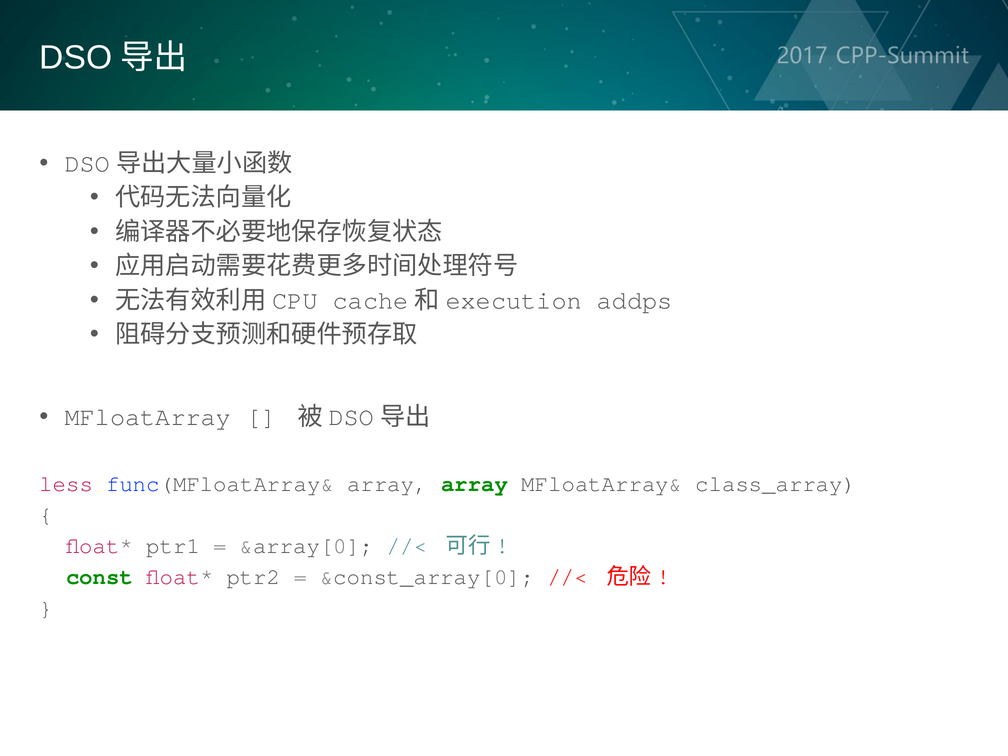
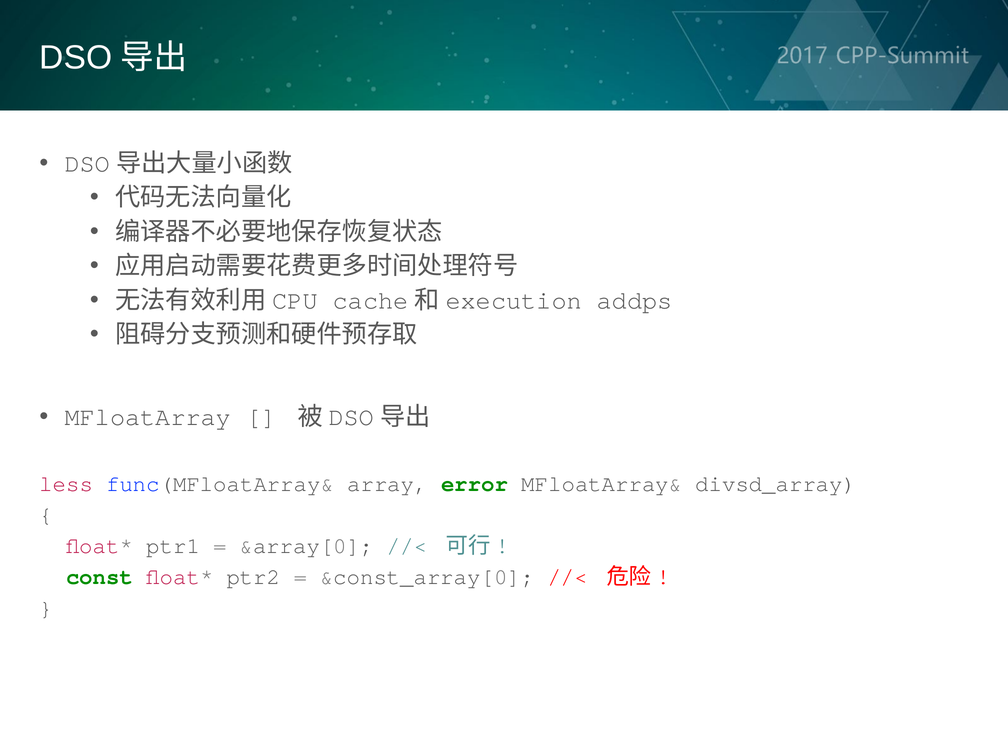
array array: array -> error (475, 484)
class_array: class_array -> divsd_array (776, 484)
